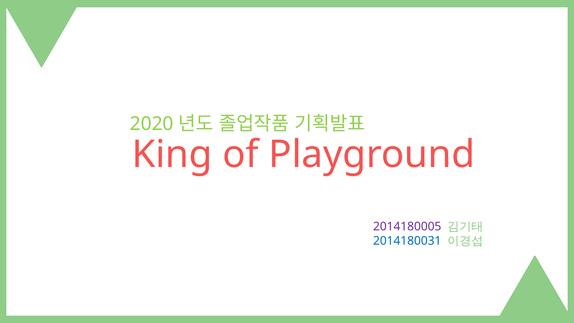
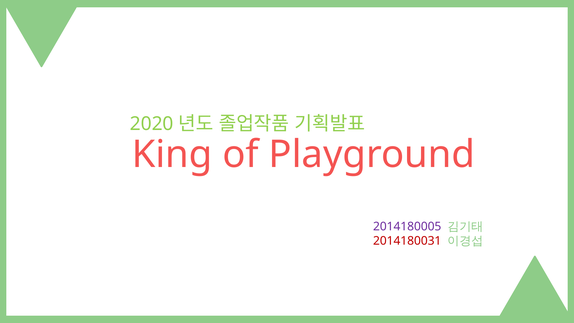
2014180031 colour: blue -> red (407, 241)
